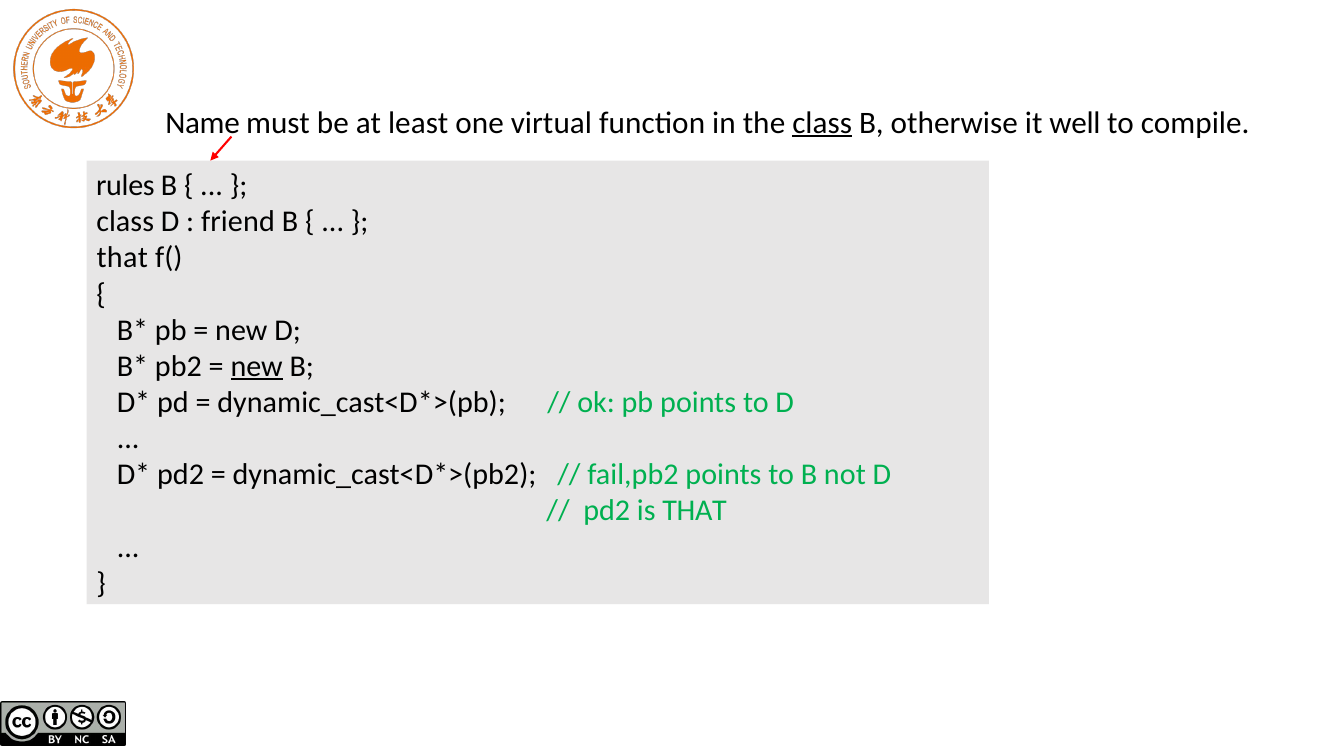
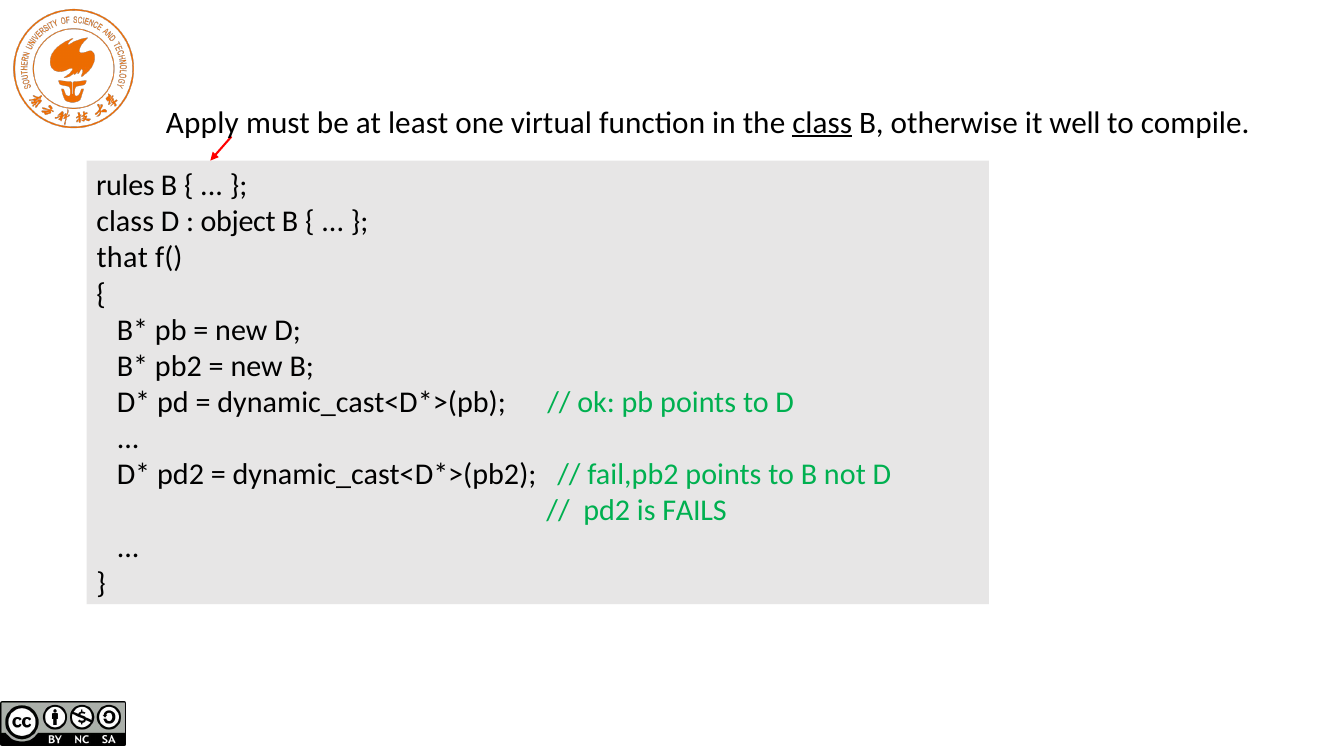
Name: Name -> Apply (202, 123)
friend: friend -> object (238, 222)
new underline: present -> none (257, 366)
is THAT: THAT -> FAILS (695, 511)
